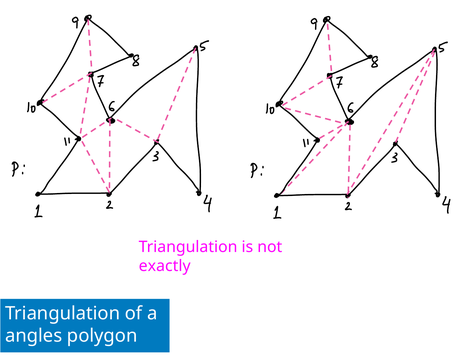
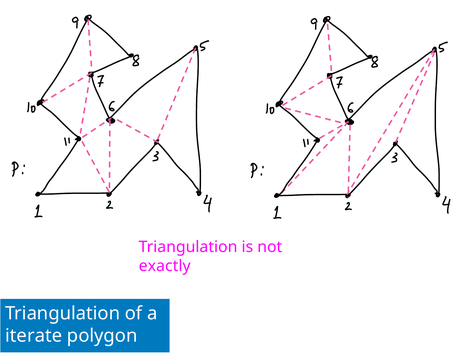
angles: angles -> iterate (34, 335)
